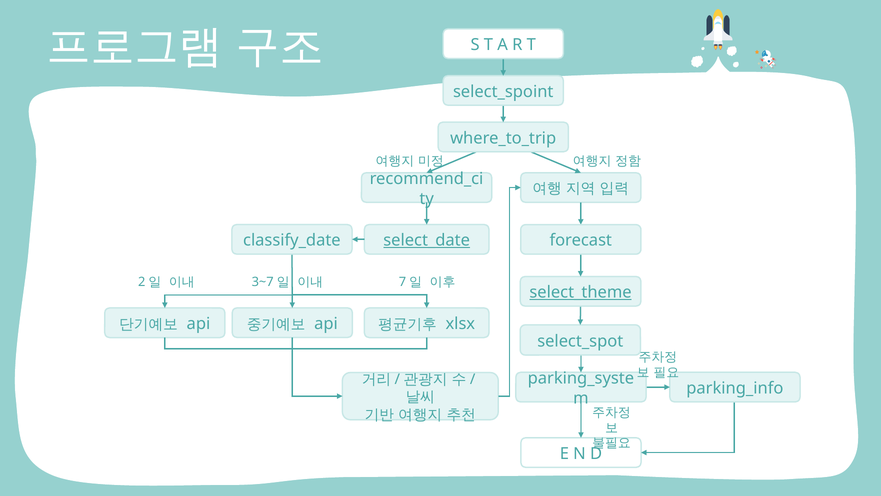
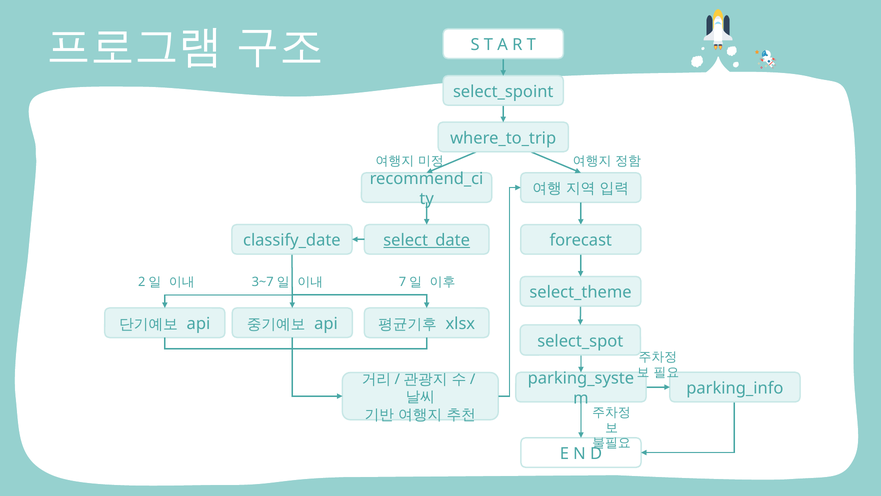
select_theme underline: present -> none (581, 292)
